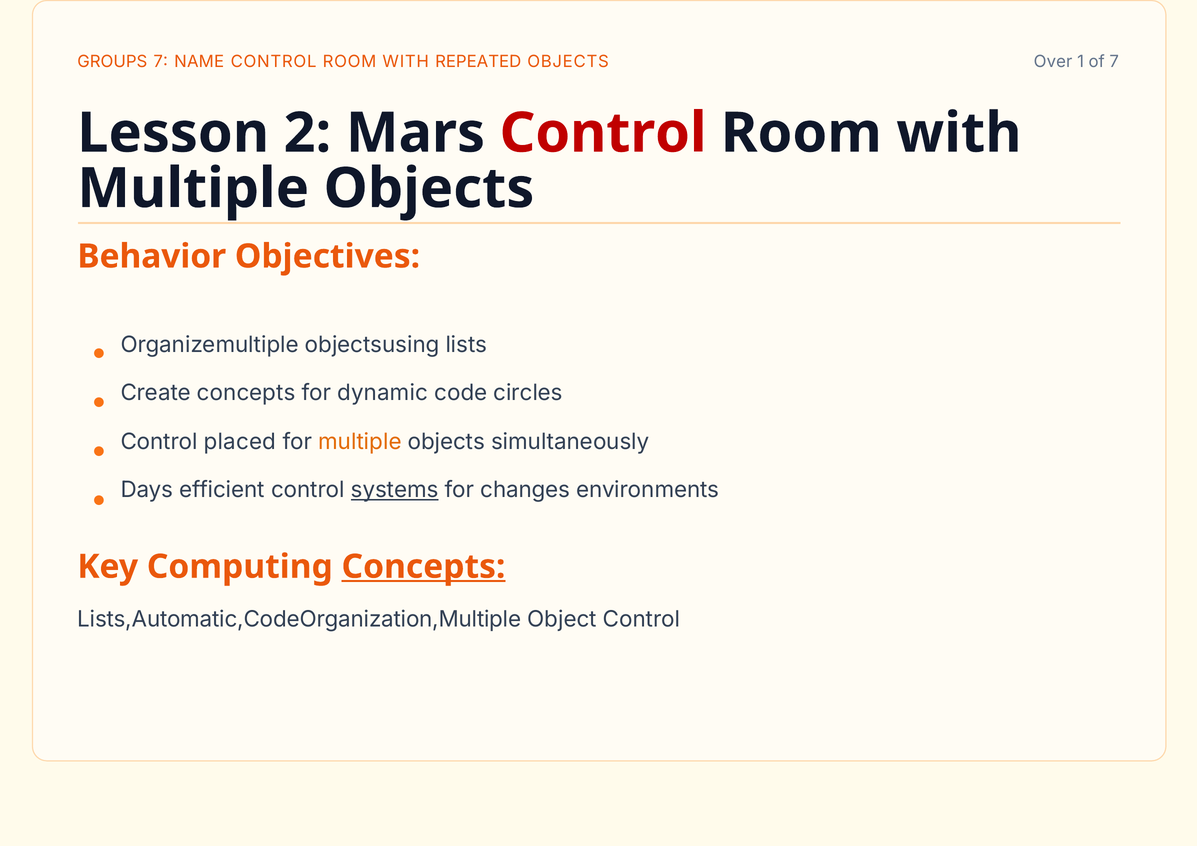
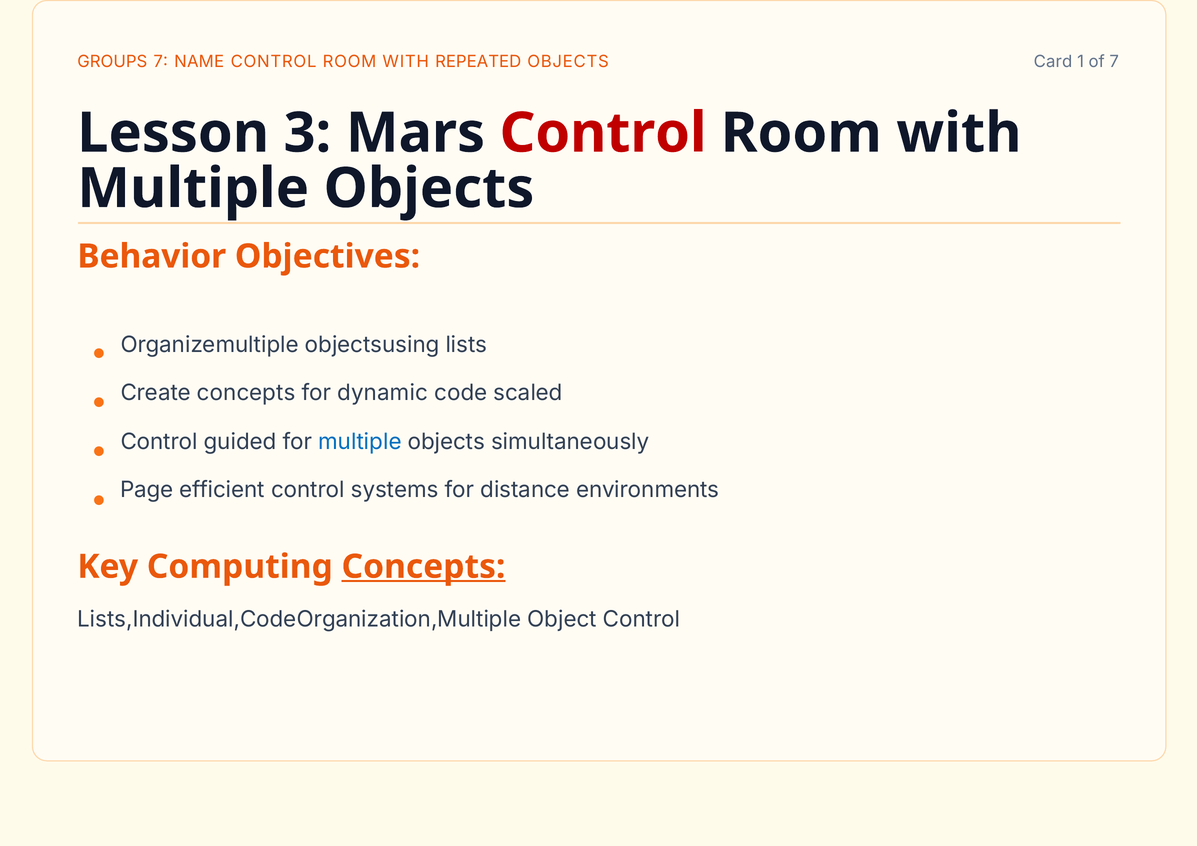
Over: Over -> Card (1053, 62)
2: 2 -> 3 (307, 133)
circles: circles -> scaled (528, 393)
placed: placed -> guided (240, 442)
multiple colour: orange -> blue (360, 442)
Days: Days -> Page (147, 490)
systems underline: present -> none (395, 490)
changes: changes -> distance (525, 490)
Lists,Automatic,CodeOrganization,Multiple: Lists,Automatic,CodeOrganization,Multiple -> Lists,Individual,CodeOrganization,Multiple (299, 619)
